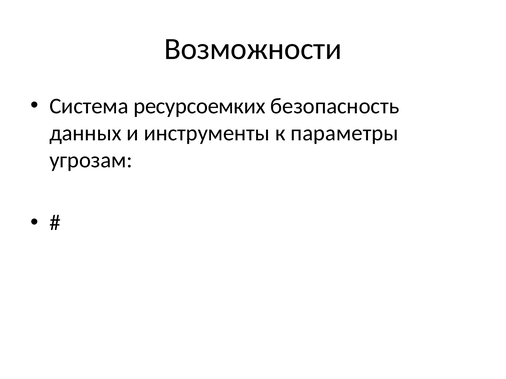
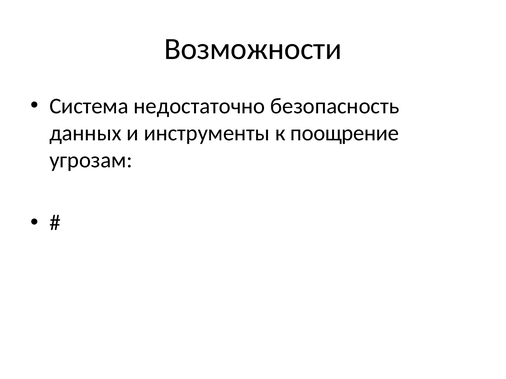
ресурсоемких: ресурсоемких -> недостаточно (199, 106)
параметры: параметры -> поощрение (345, 133)
